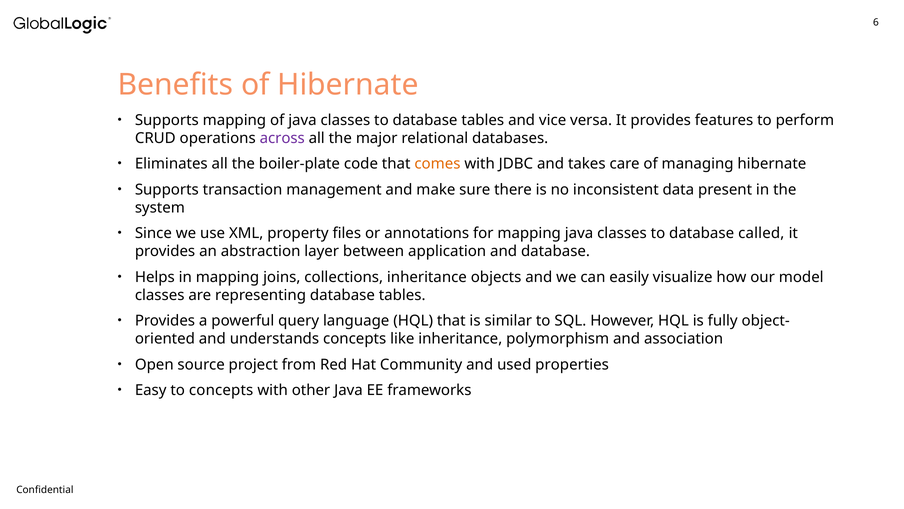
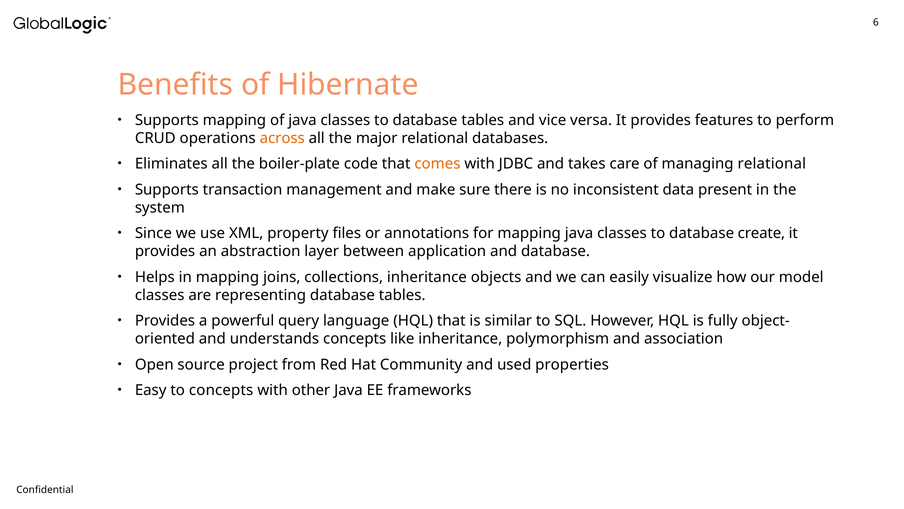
across colour: purple -> orange (282, 138)
managing hibernate: hibernate -> relational (772, 164)
called: called -> create (761, 233)
